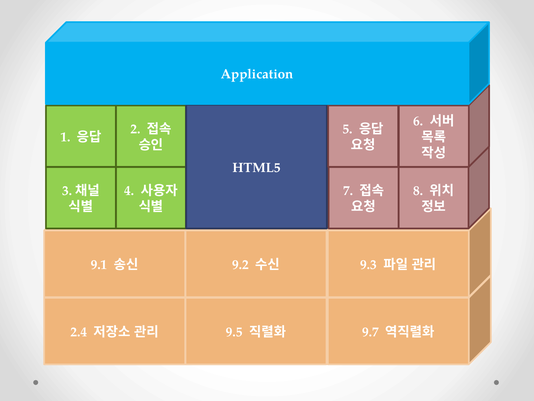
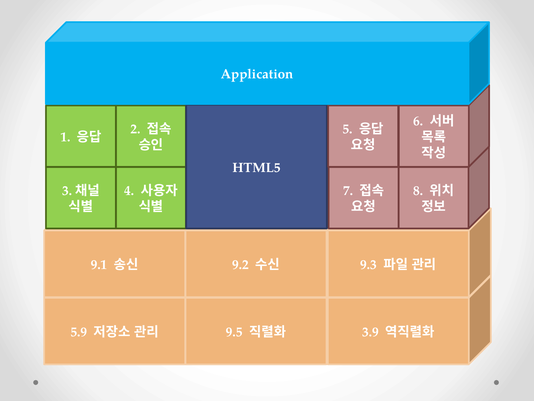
2.4: 2.4 -> 5.9 (79, 332)
9.7: 9.7 -> 3.9 (370, 332)
